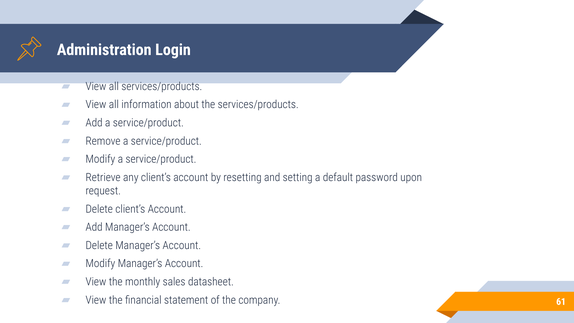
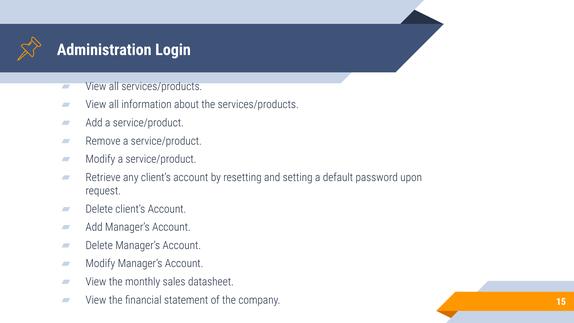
61: 61 -> 15 (561, 302)
